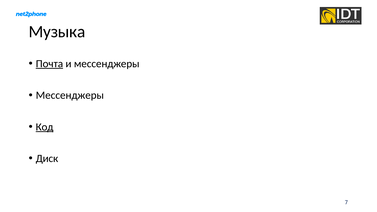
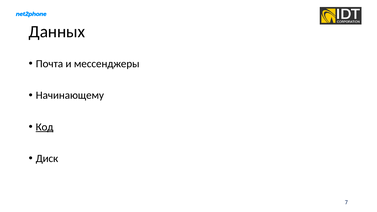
Музыка: Музыка -> Данных (57, 32)
Почта underline: present -> none (49, 64)
Мессенджеры: Мессенджеры -> Начинающему (70, 95)
